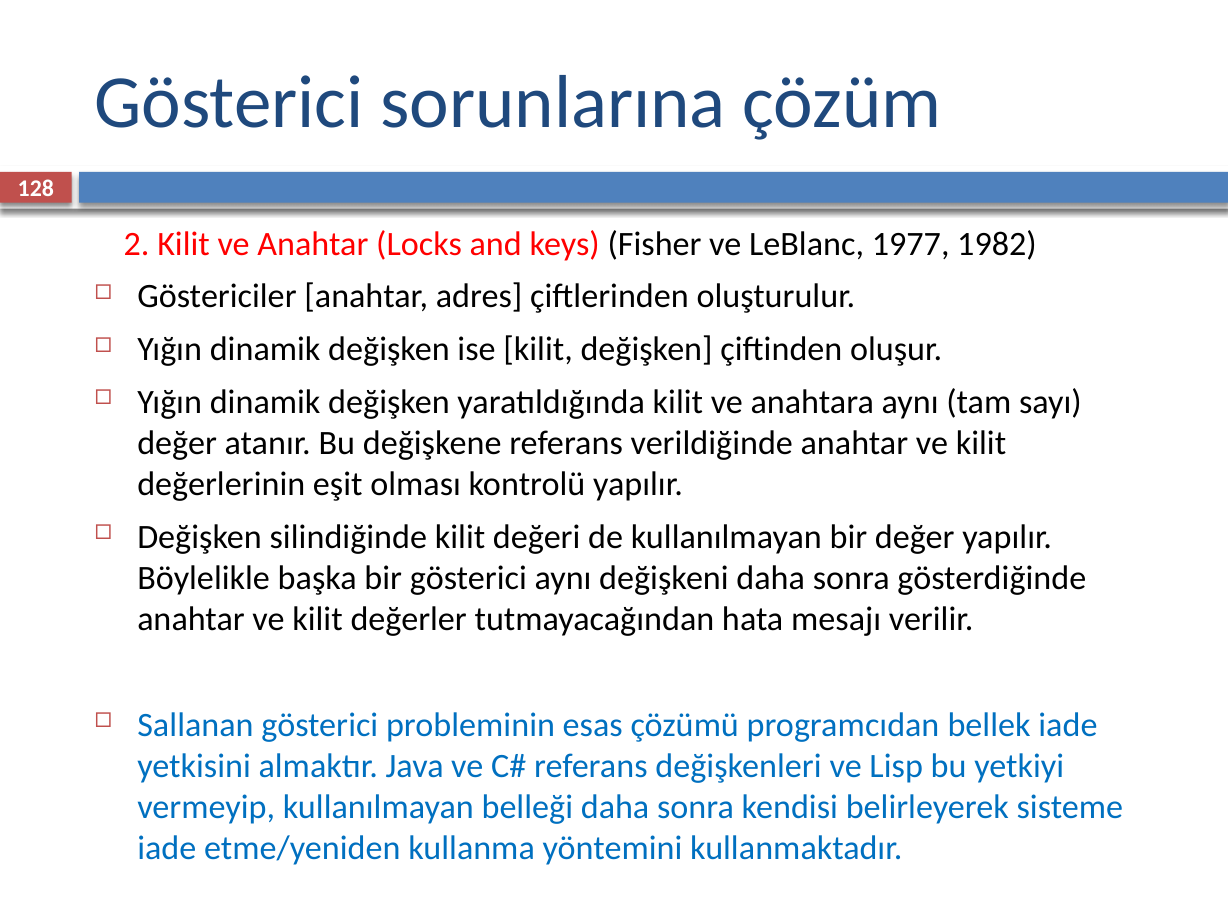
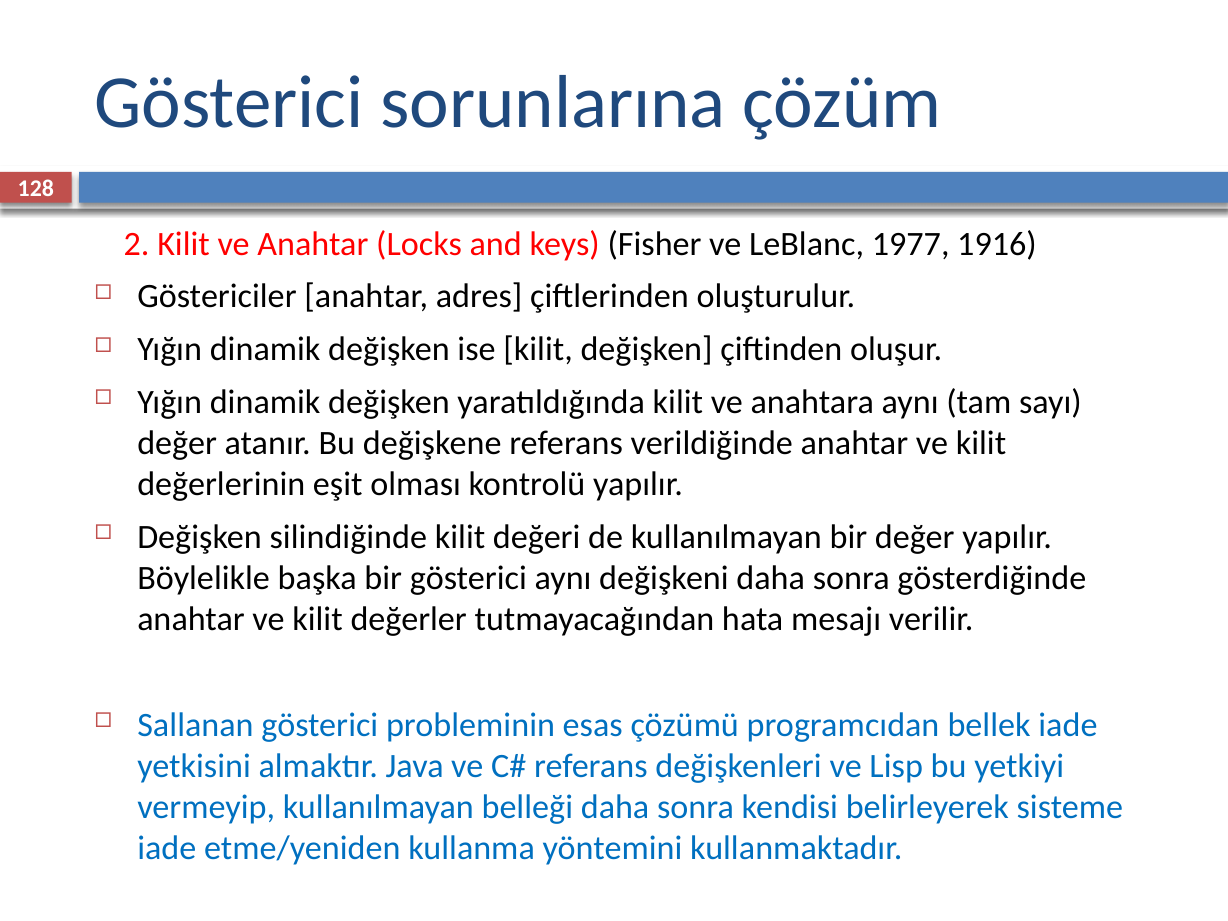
1982: 1982 -> 1916 (997, 244)
